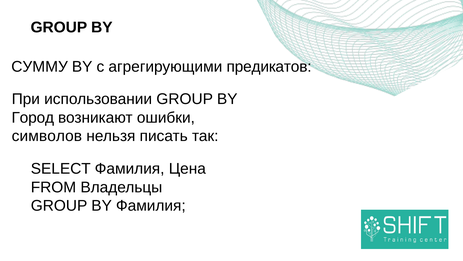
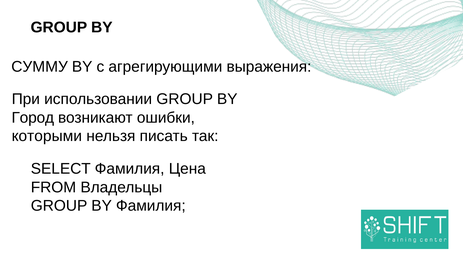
предикатов: предикатов -> выражения (269, 67)
символов: символов -> которыми (47, 136)
